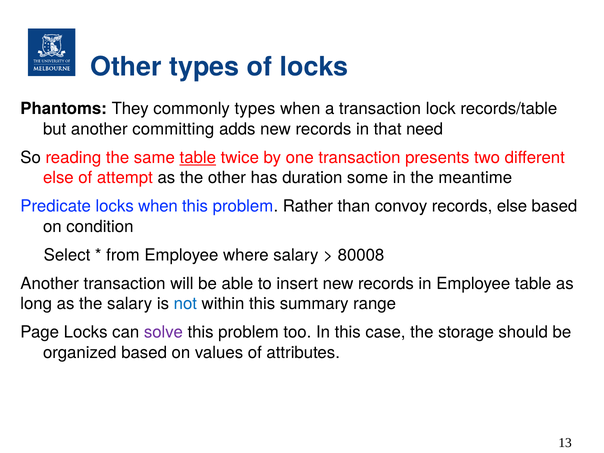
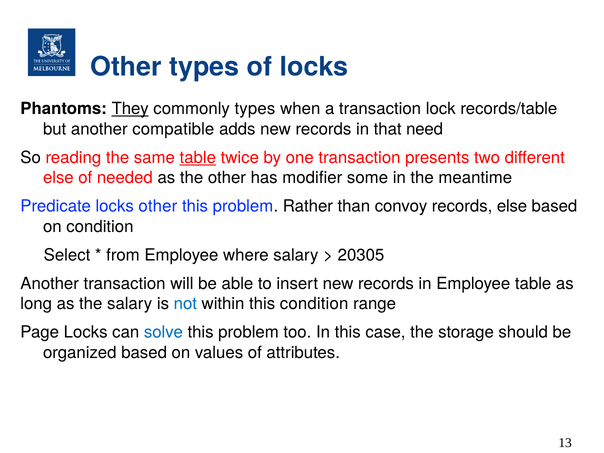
They underline: none -> present (130, 109)
committing: committing -> compatible (173, 129)
attempt: attempt -> needed (125, 178)
duration: duration -> modifier (312, 178)
locks when: when -> other (158, 206)
80008: 80008 -> 20305 (361, 255)
this summary: summary -> condition (314, 304)
solve colour: purple -> blue (163, 332)
